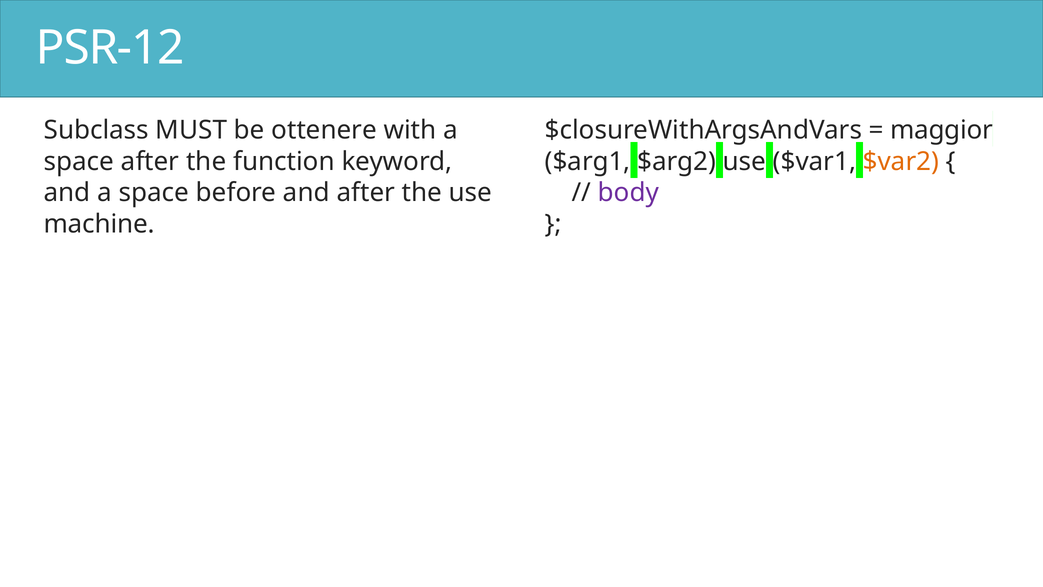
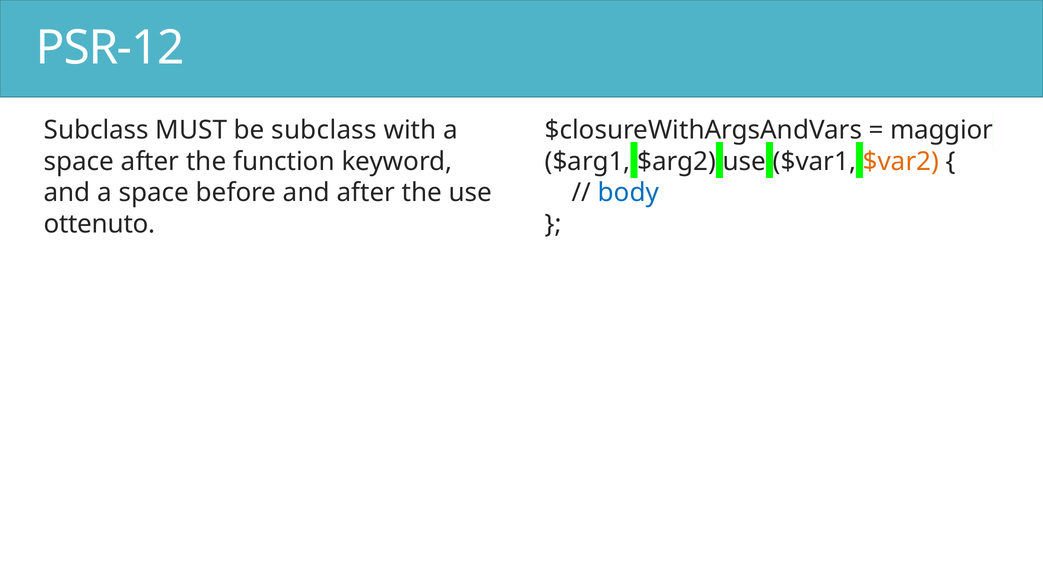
be ottenere: ottenere -> subclass (324, 130)
body colour: purple -> blue (629, 193)
machine: machine -> ottenuto (99, 224)
